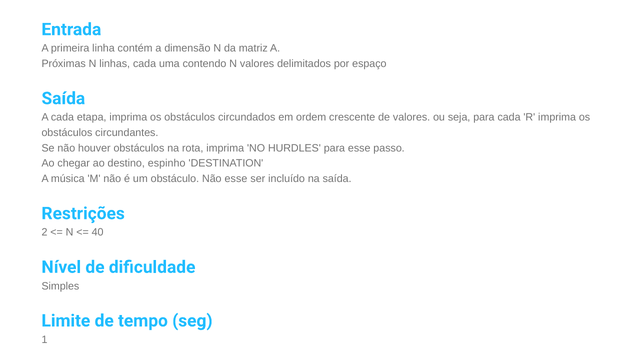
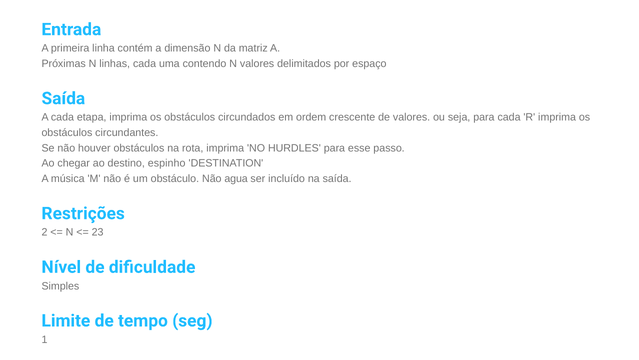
Não esse: esse -> agua (236, 178)
40: 40 -> 23 (98, 232)
